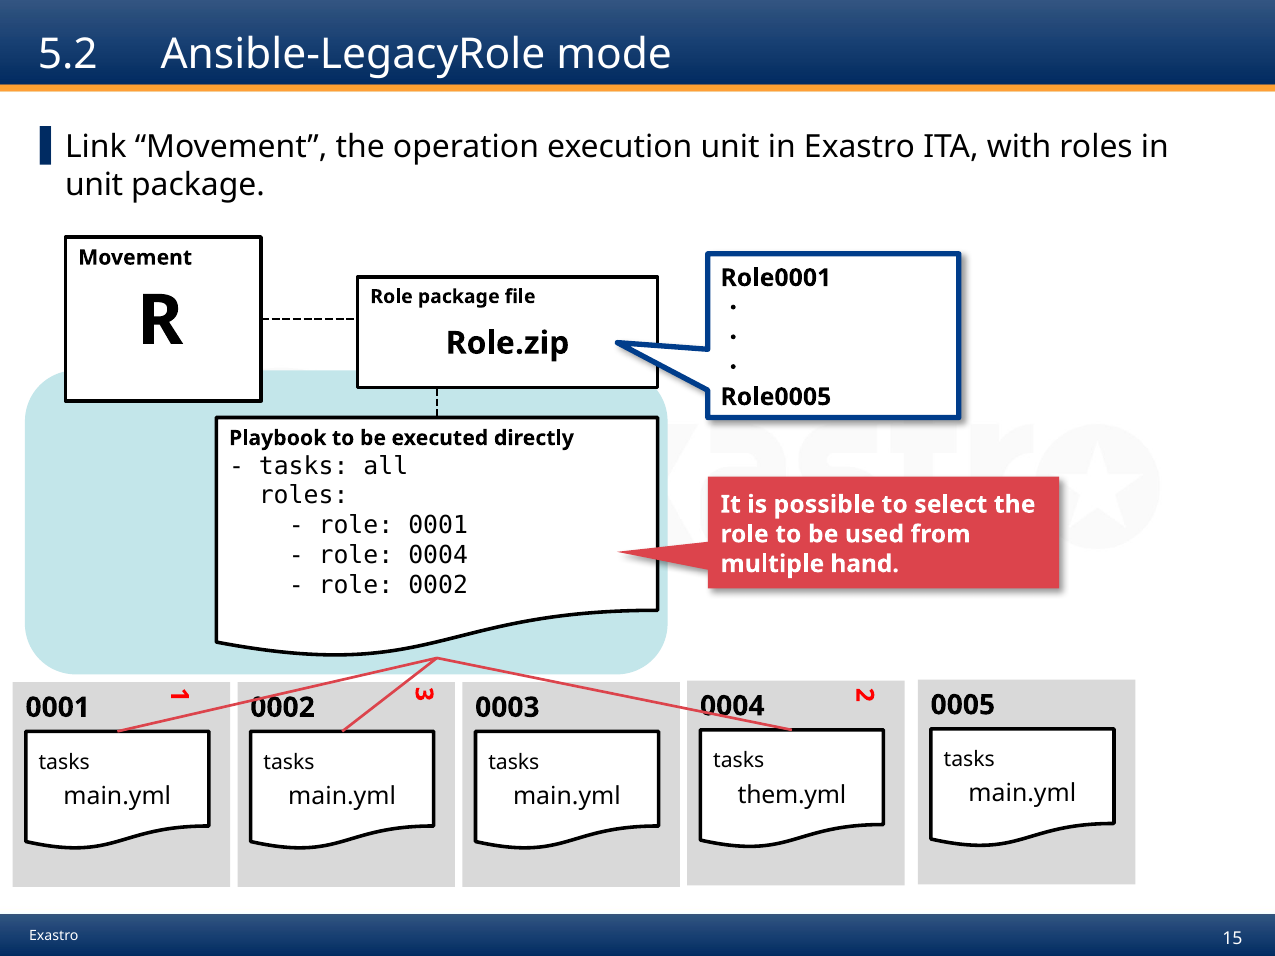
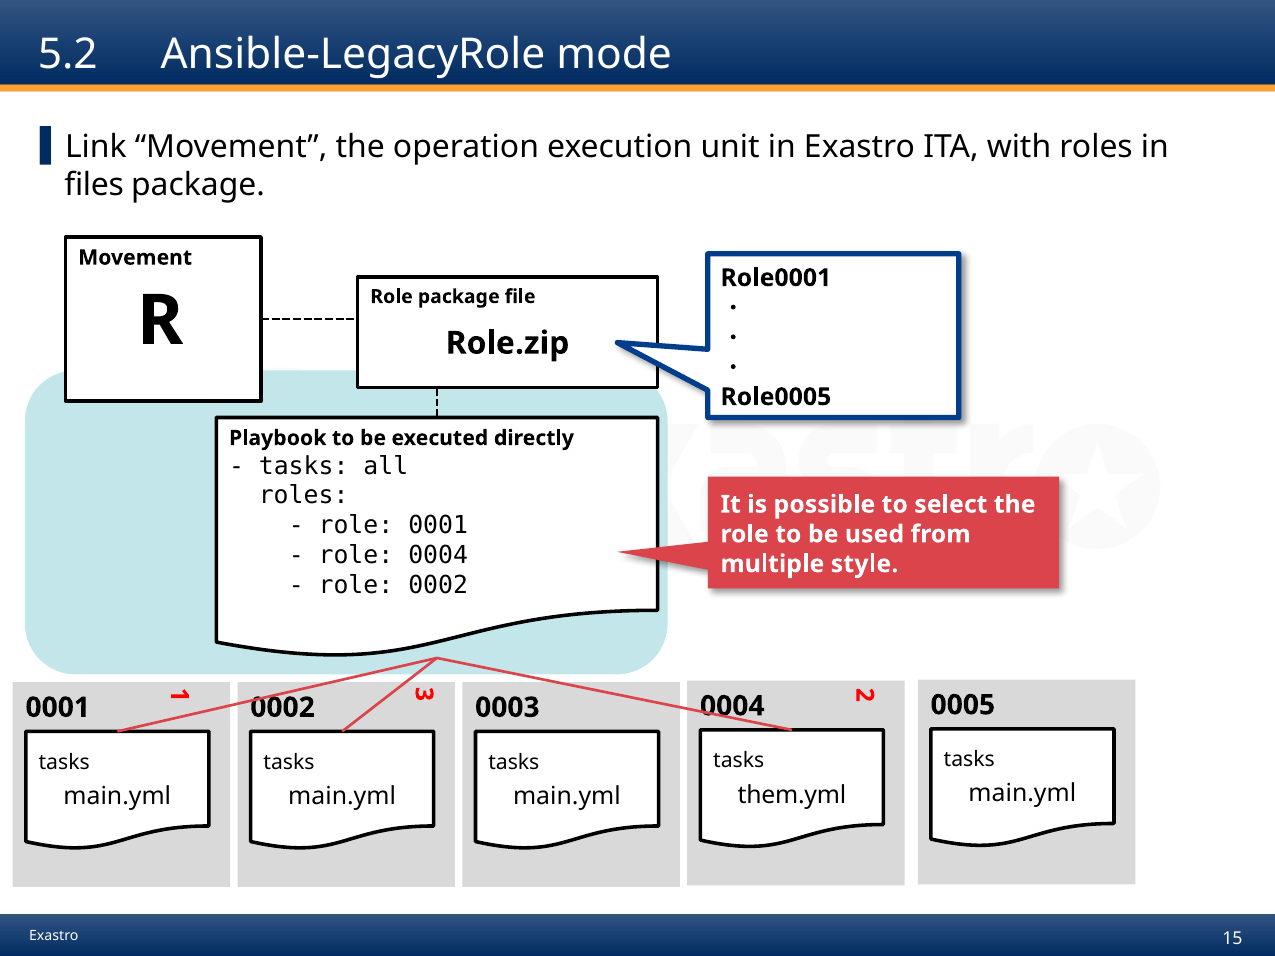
unit: unit -> files (94, 185)
hand: hand -> style (865, 564)
